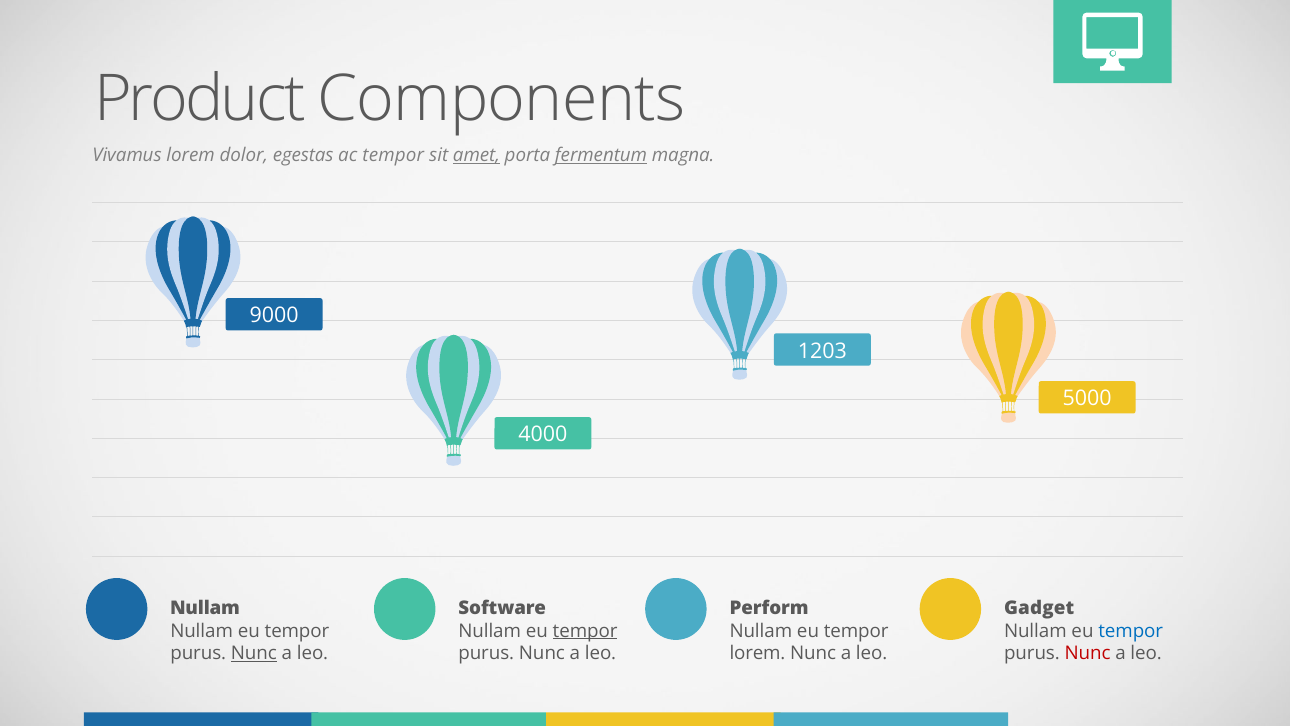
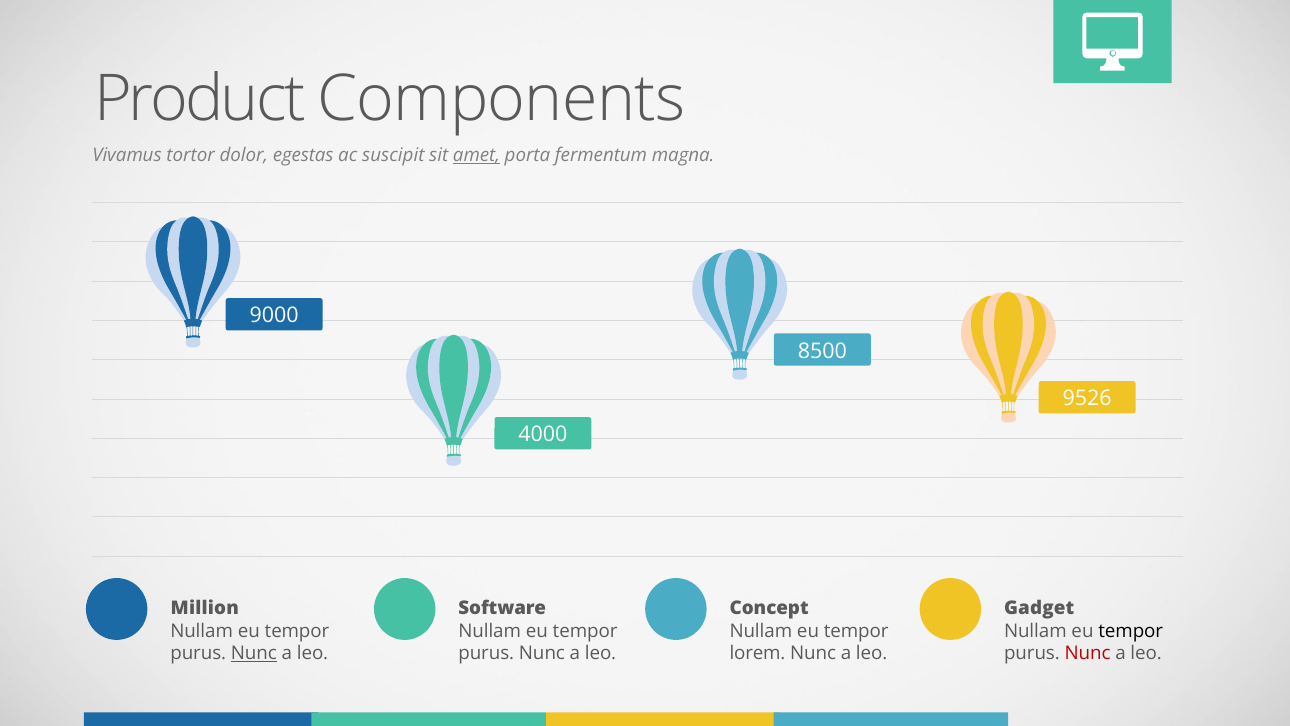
Vivamus lorem: lorem -> tortor (191, 155)
ac tempor: tempor -> suscipit (393, 155)
fermentum underline: present -> none (601, 155)
1203: 1203 -> 8500 (822, 351)
5000: 5000 -> 9526 (1087, 399)
Nullam: Nullam -> Million (205, 608)
Perform: Perform -> Concept (769, 608)
tempor underline: present -> none (585, 631)
tempor colour: blue -> black (1131, 631)
